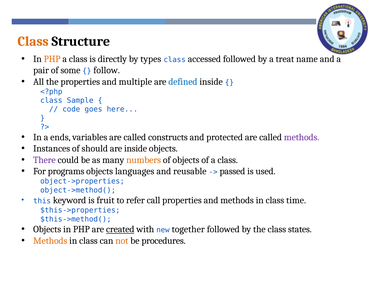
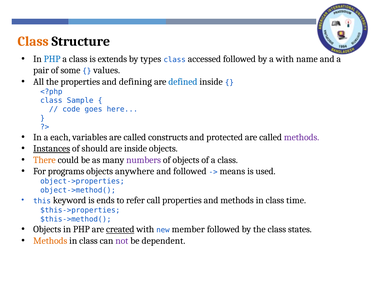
PHP colour: orange -> blue (52, 59)
directly: directly -> extends (112, 59)
a treat: treat -> with (285, 59)
follow: follow -> values (107, 70)
multiple: multiple -> defining (135, 81)
ends: ends -> each (60, 137)
Instances underline: none -> present (52, 148)
There colour: purple -> orange (44, 160)
numbers colour: orange -> purple (144, 160)
languages: languages -> anywhere (135, 171)
and reusable: reusable -> followed (190, 171)
passed: passed -> means (232, 171)
fruit: fruit -> ends (106, 200)
together: together -> member (188, 229)
not colour: orange -> purple (122, 240)
procedures: procedures -> dependent (163, 240)
